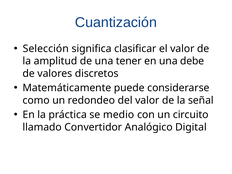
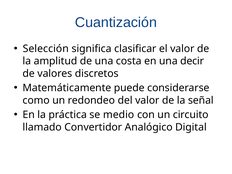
tener: tener -> costa (129, 61)
debe: debe -> decir (192, 61)
